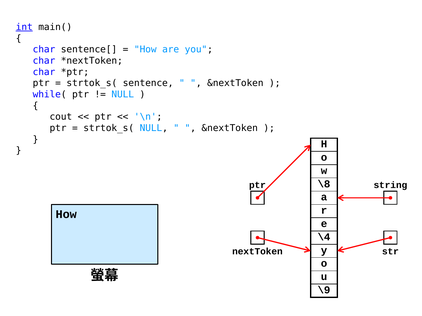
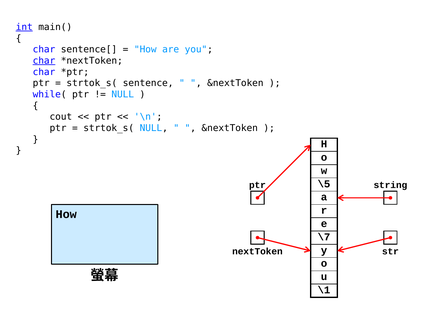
char underline: none -> present (44, 61)
\8: \8 -> \5 (324, 184)
\4: \4 -> \7 (324, 237)
\9: \9 -> \1 (324, 290)
